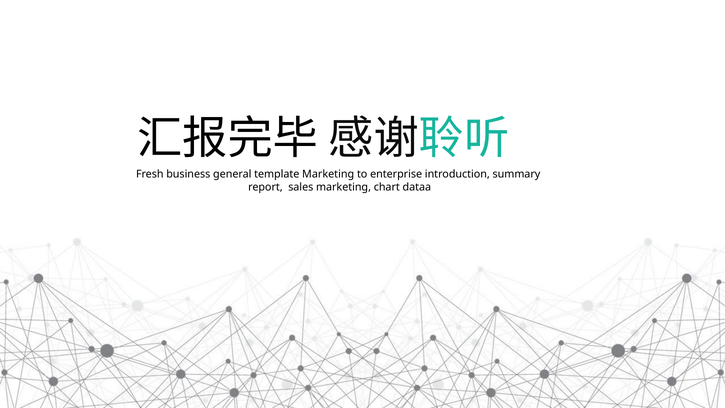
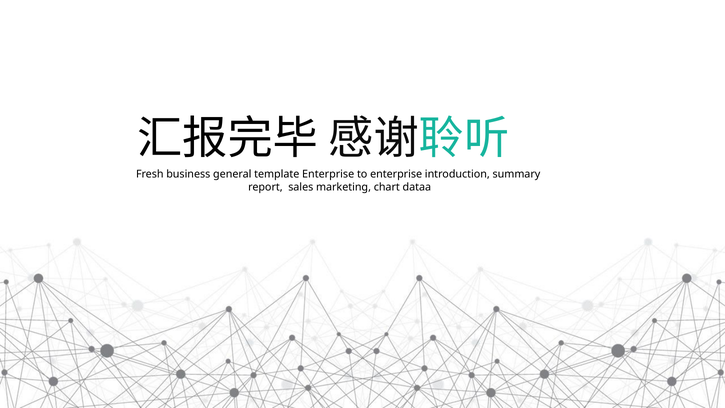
template Marketing: Marketing -> Enterprise (328, 174)
